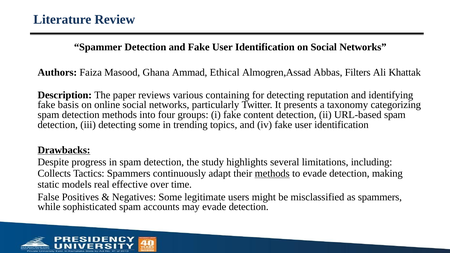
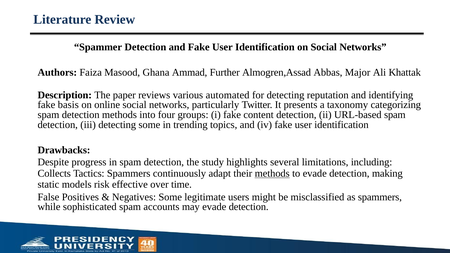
Ethical: Ethical -> Further (225, 72)
Filters: Filters -> Major (358, 72)
containing: containing -> automated (228, 95)
Drawbacks underline: present -> none (64, 150)
real: real -> risk (102, 185)
